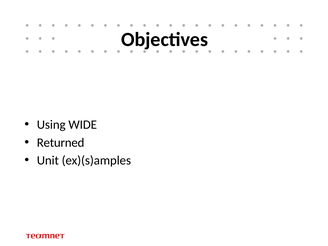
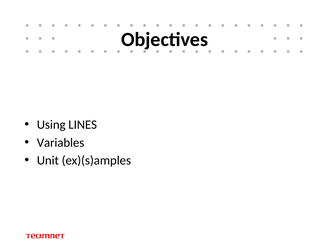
WIDE: WIDE -> LINES (83, 125)
Returned: Returned -> Variables (61, 143)
